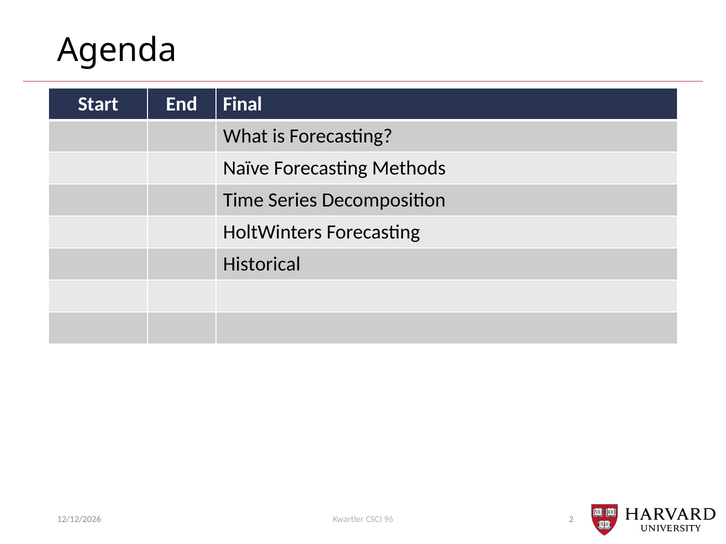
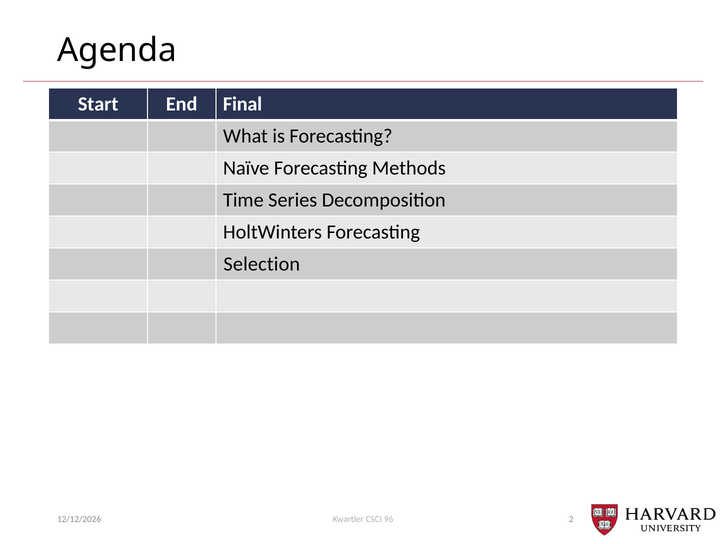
Historical: Historical -> Selection (262, 264)
